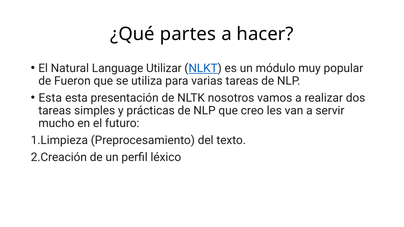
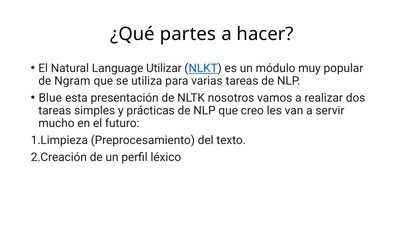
Fueron: Fueron -> Ngram (72, 81)
Esta: Esta -> Blue (50, 98)
